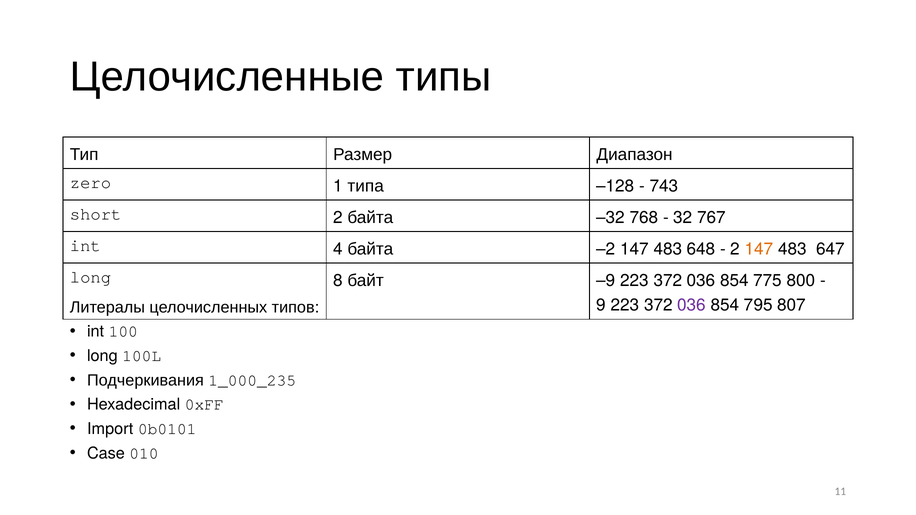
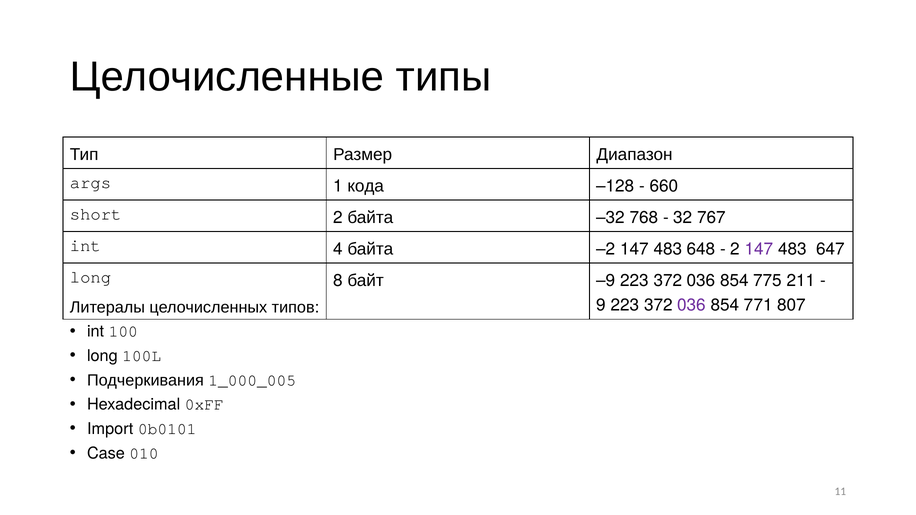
zero: zero -> args (90, 183)
типа: типа -> кода (366, 186)
743: 743 -> 660 (664, 186)
147 colour: orange -> purple (759, 249)
800: 800 -> 211 (801, 281)
795: 795 -> 771 (758, 305)
1_000_235: 1_000_235 -> 1_000_005 (252, 380)
